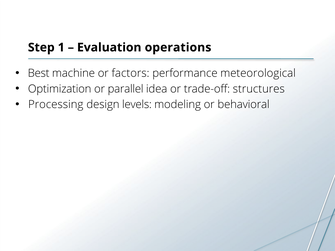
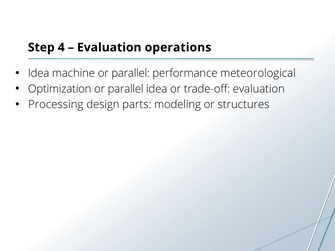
1: 1 -> 4 (61, 47)
Best: Best -> Idea (39, 73)
machine or factors: factors -> parallel (131, 73)
trade-off structures: structures -> evaluation (259, 89)
levels: levels -> parts (137, 105)
behavioral: behavioral -> structures (243, 105)
